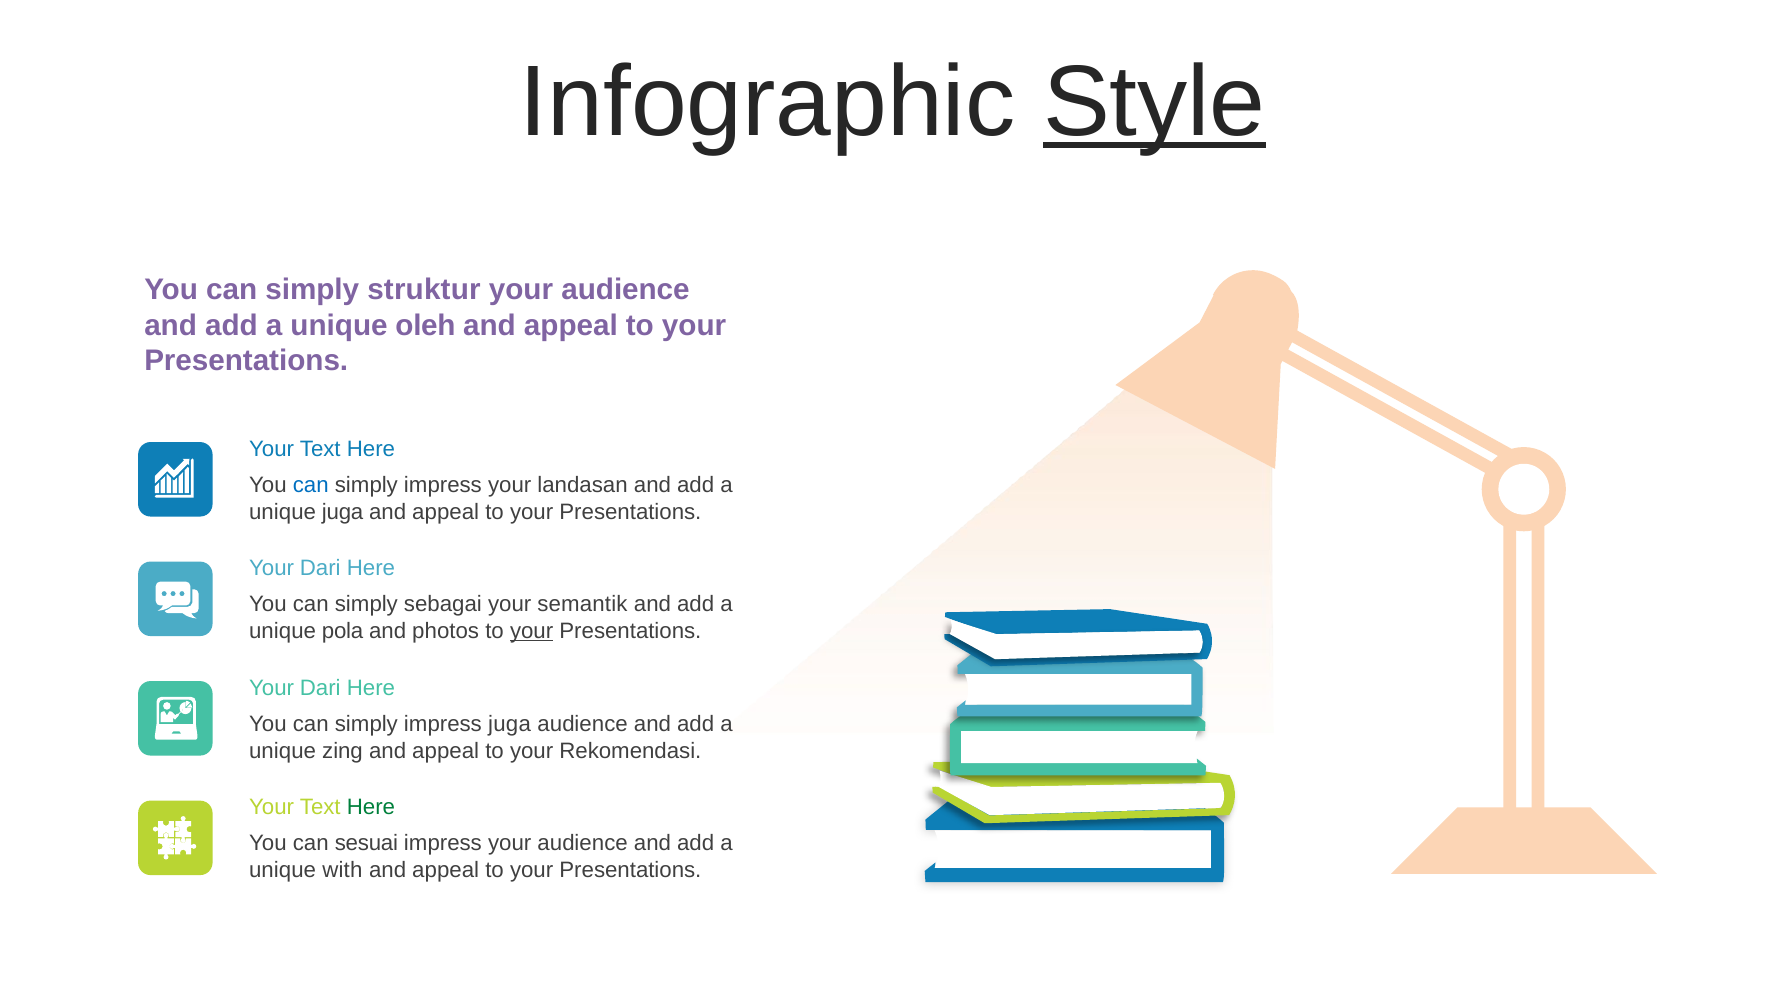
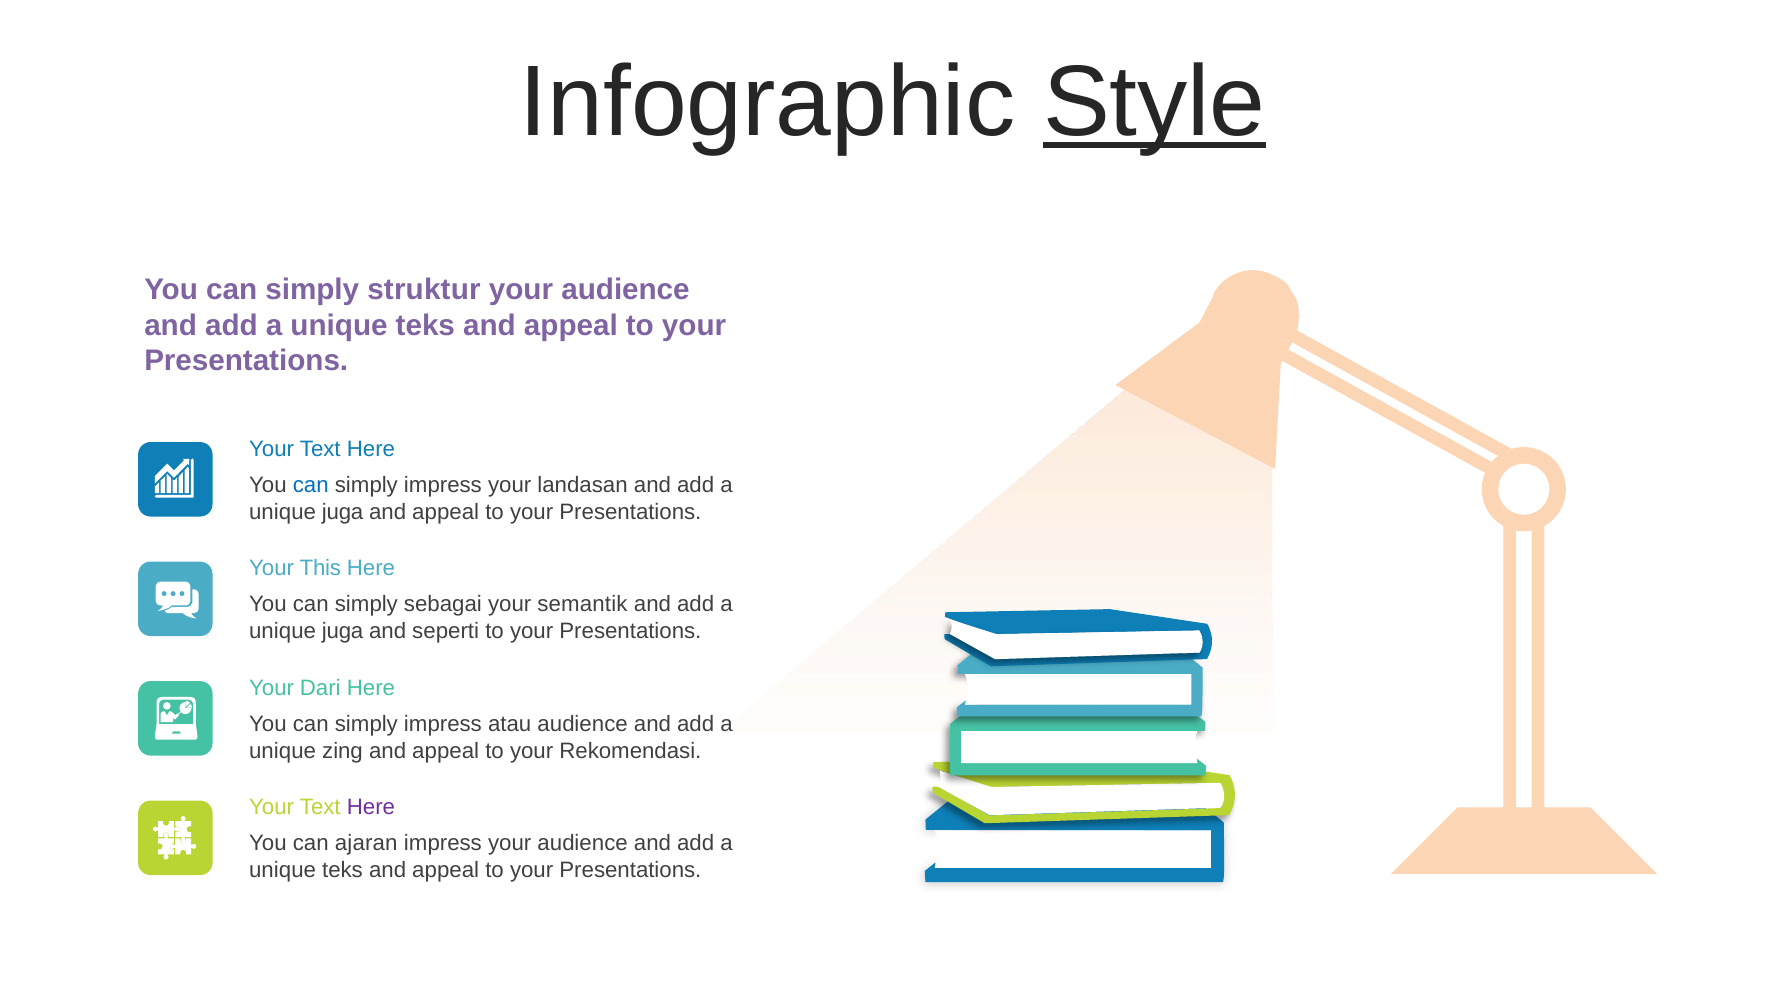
oleh: oleh -> teks (425, 325)
Dari: Dari -> This (320, 568)
pola: pola -> juga (343, 631)
photos: photos -> seperti (446, 631)
your underline: present -> none (532, 631)
impress juga: juga -> atau (510, 724)
Here colour: green -> purple (371, 807)
sesuai: sesuai -> ajaran (366, 843)
with: with -> teks (343, 870)
